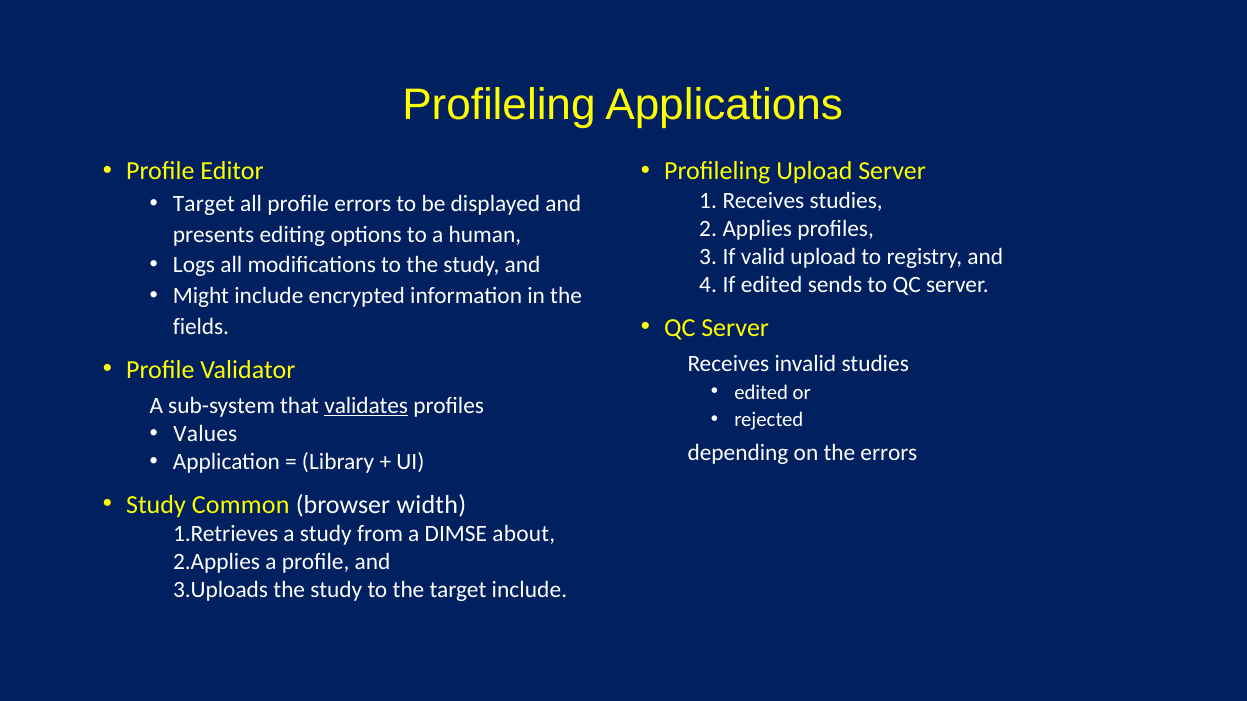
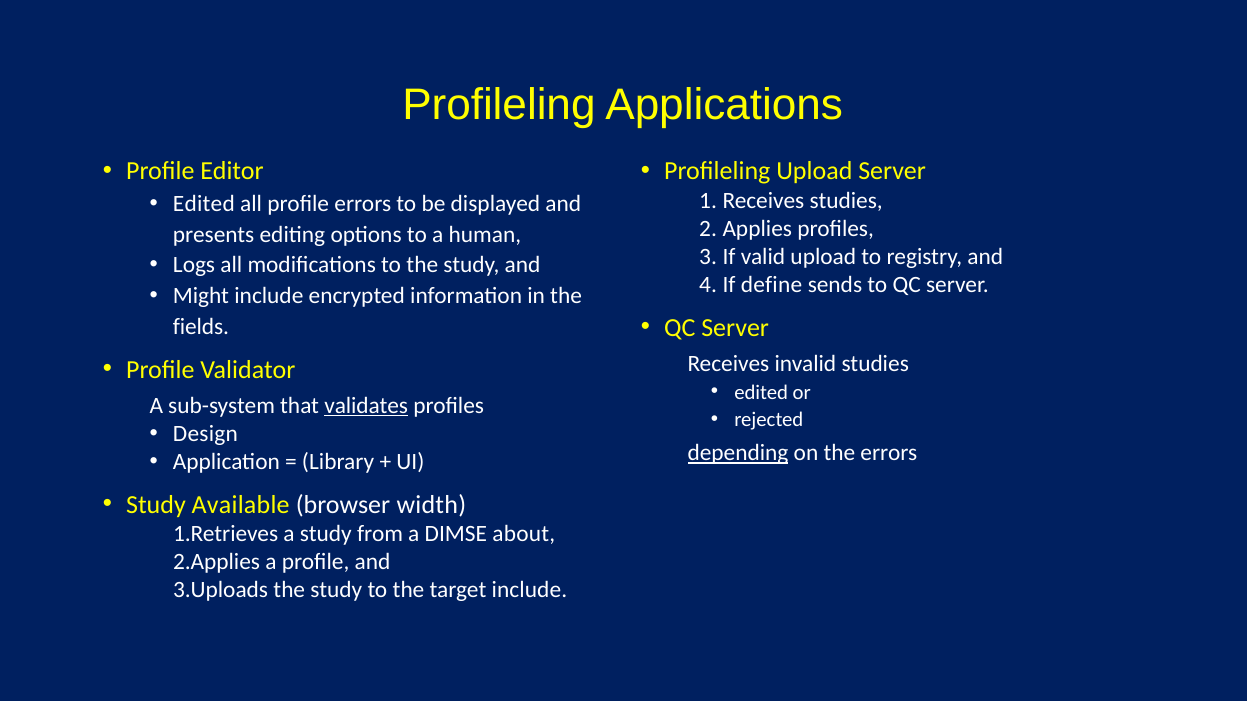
Target: Target -> Edited (204, 204)
edited: edited -> define (771, 285)
Values: Values -> Design (205, 434)
depending underline: none -> present (738, 453)
Common: Common -> Available (241, 505)
